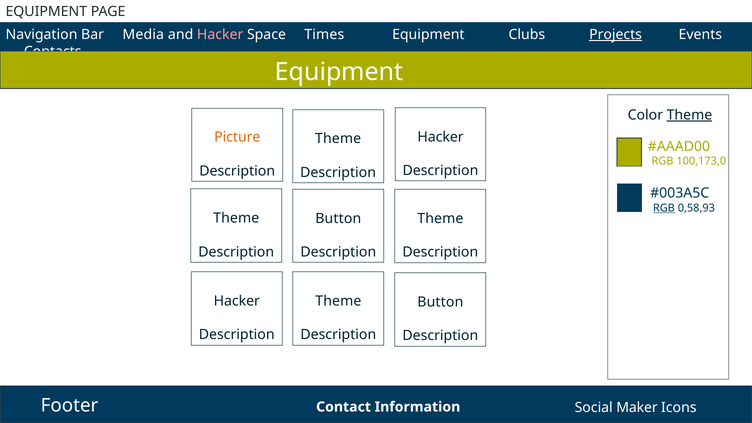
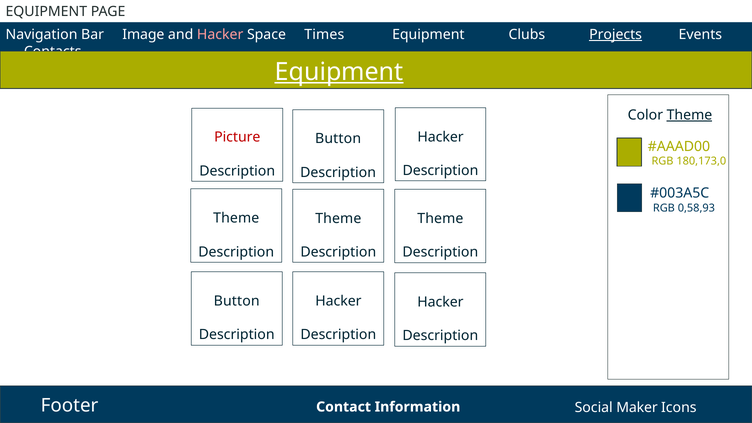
Media: Media -> Image (143, 34)
Equipment underline: none -> present (339, 72)
Picture colour: orange -> red (237, 137)
Theme: Theme -> Button (338, 139)
100,173,0: 100,173,0 -> 180,173,0 (701, 161)
RGB underline: present -> none (664, 208)
Button: Button -> Theme (338, 218)
Hacker: Hacker -> Button (237, 301)
Theme: Theme -> Hacker (338, 301)
Button: Button -> Hacker (440, 302)
